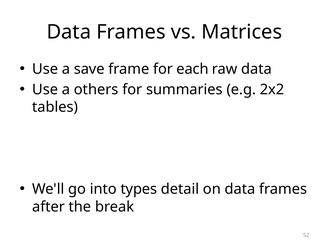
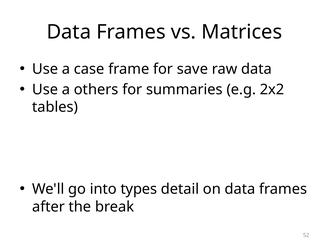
save: save -> case (89, 69)
each: each -> save (192, 69)
